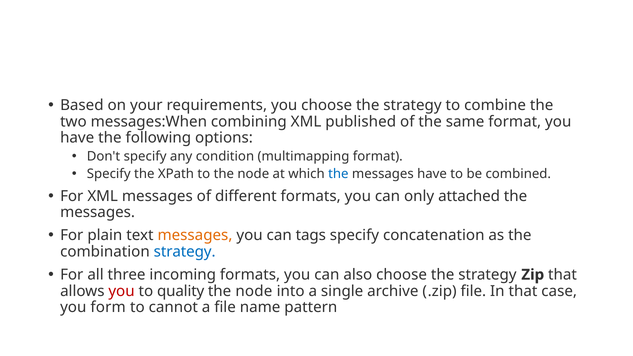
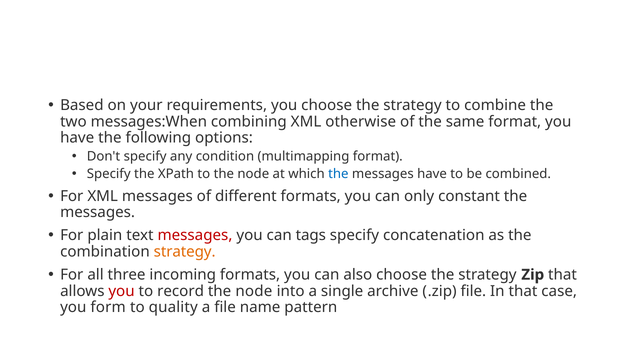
published: published -> otherwise (361, 122)
attached: attached -> constant (469, 196)
messages colour: orange -> red (195, 235)
strategy colour: blue -> orange (185, 252)
quality: quality -> record (181, 291)
cannot: cannot -> quality (173, 307)
